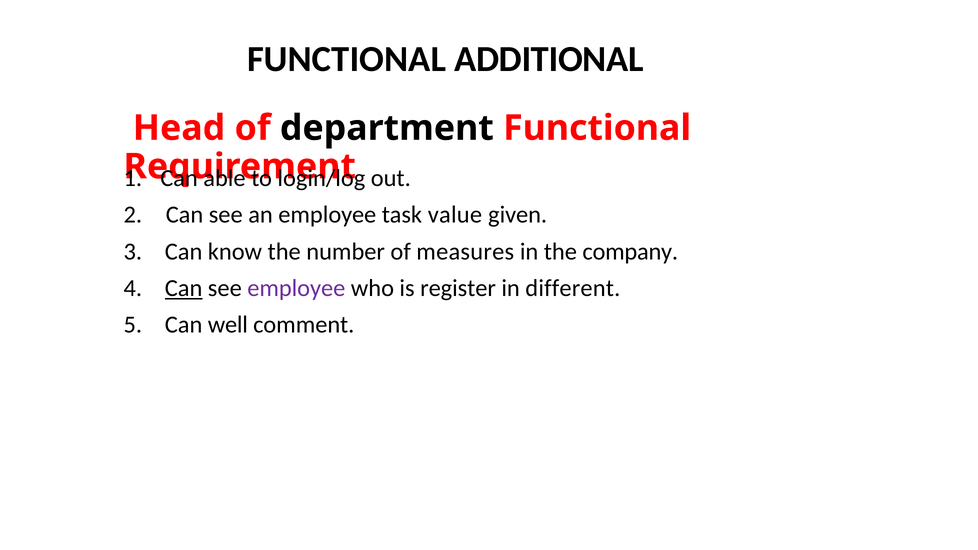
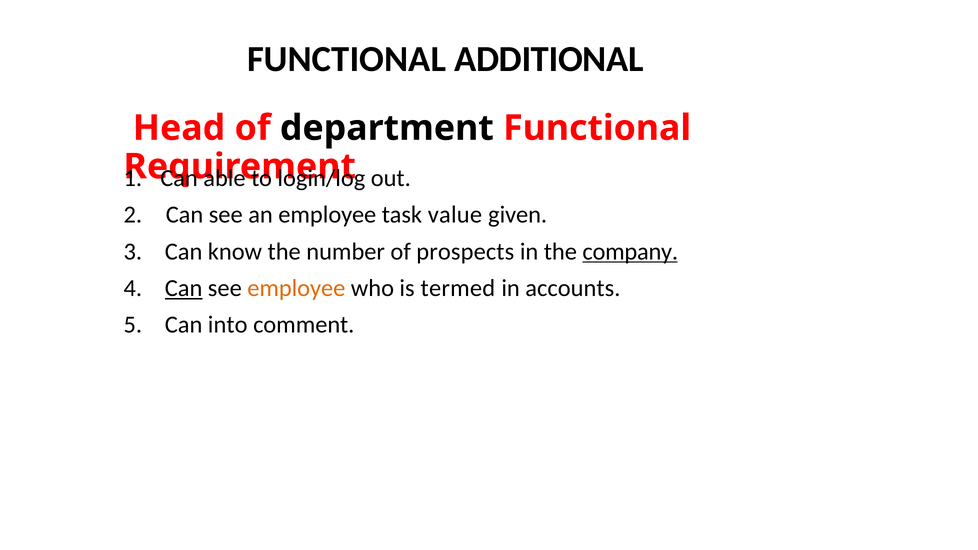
measures: measures -> prospects (465, 252)
company underline: none -> present (630, 252)
employee colour: purple -> orange (296, 288)
register: register -> termed (458, 288)
different: different -> accounts (573, 288)
well: well -> into (228, 325)
